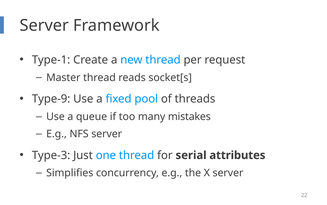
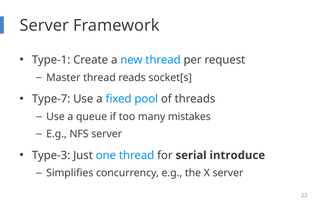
Type-9: Type-9 -> Type-7 (51, 99)
attributes: attributes -> introduce (237, 155)
